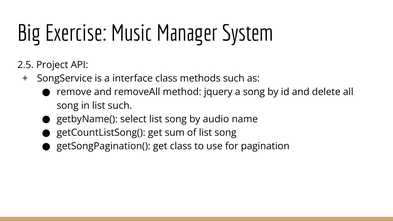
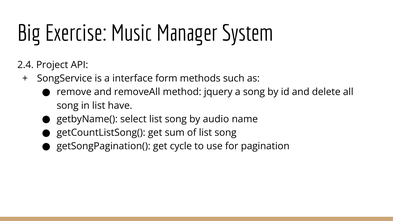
2.5: 2.5 -> 2.4 (25, 65)
interface class: class -> form (166, 78)
list such: such -> have (120, 106)
get class: class -> cycle (181, 146)
